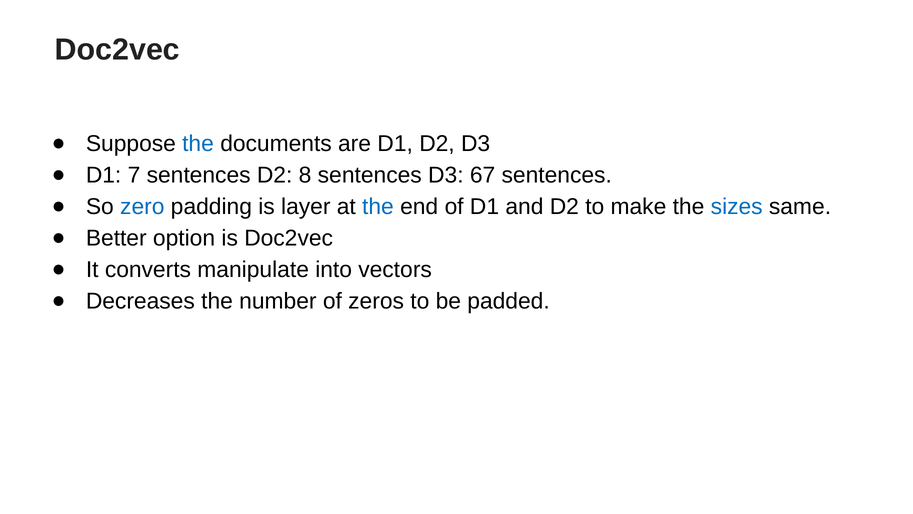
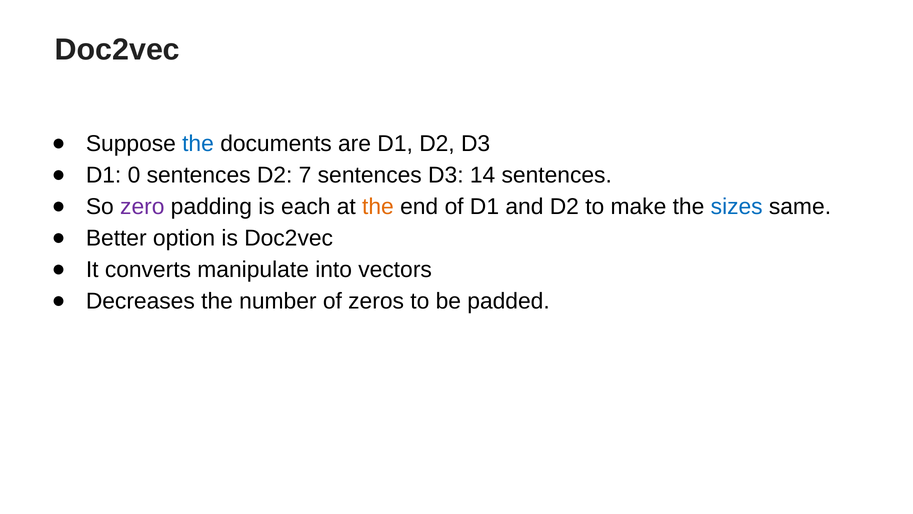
7: 7 -> 0 (134, 175)
8: 8 -> 7 (305, 175)
67: 67 -> 14 (483, 175)
zero colour: blue -> purple (142, 207)
layer: layer -> each (306, 207)
the colour: blue -> orange (378, 207)
